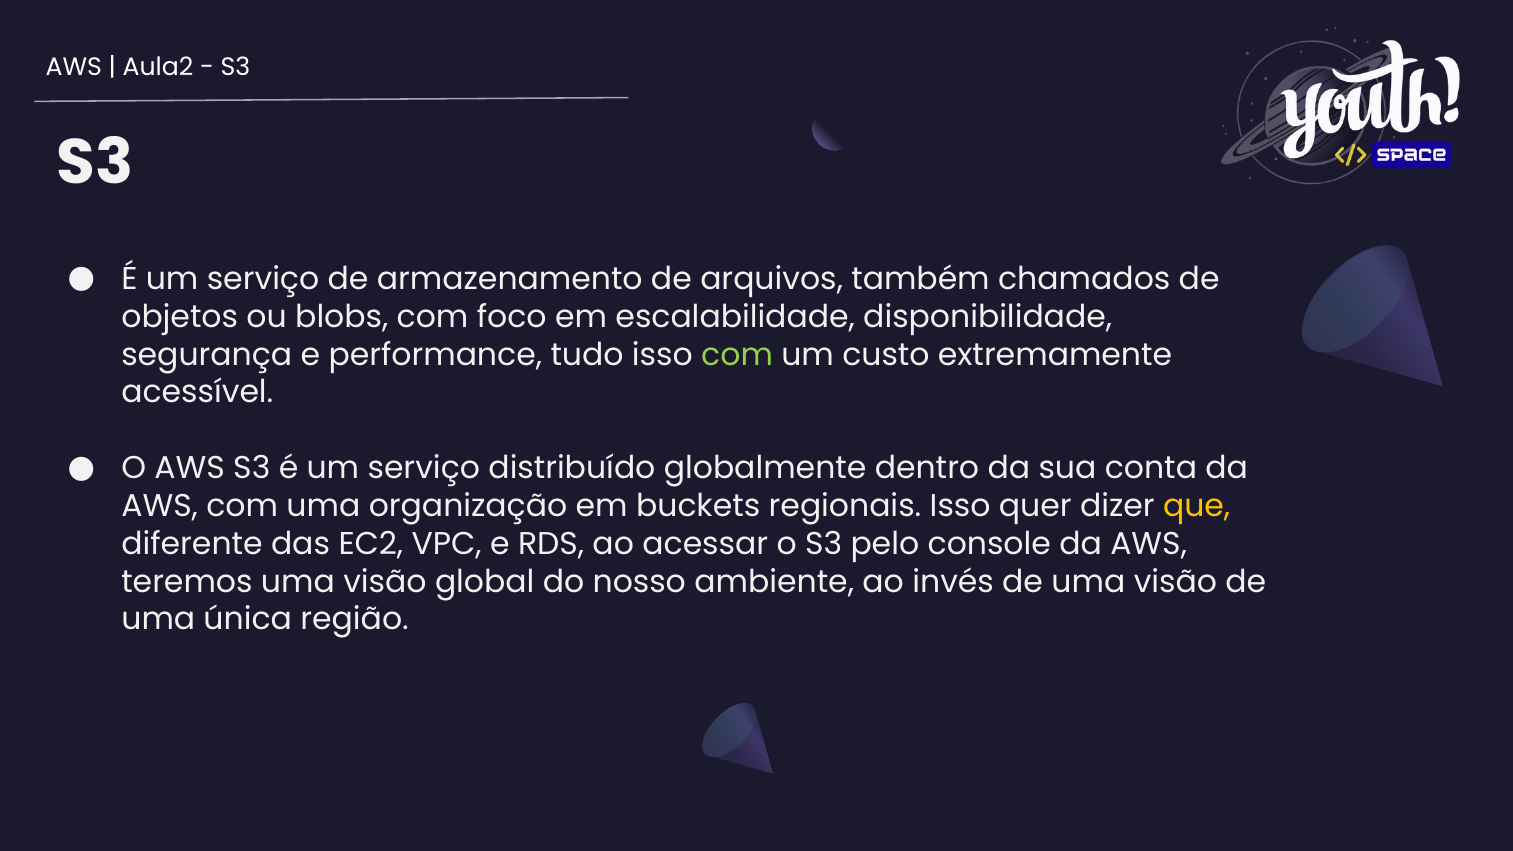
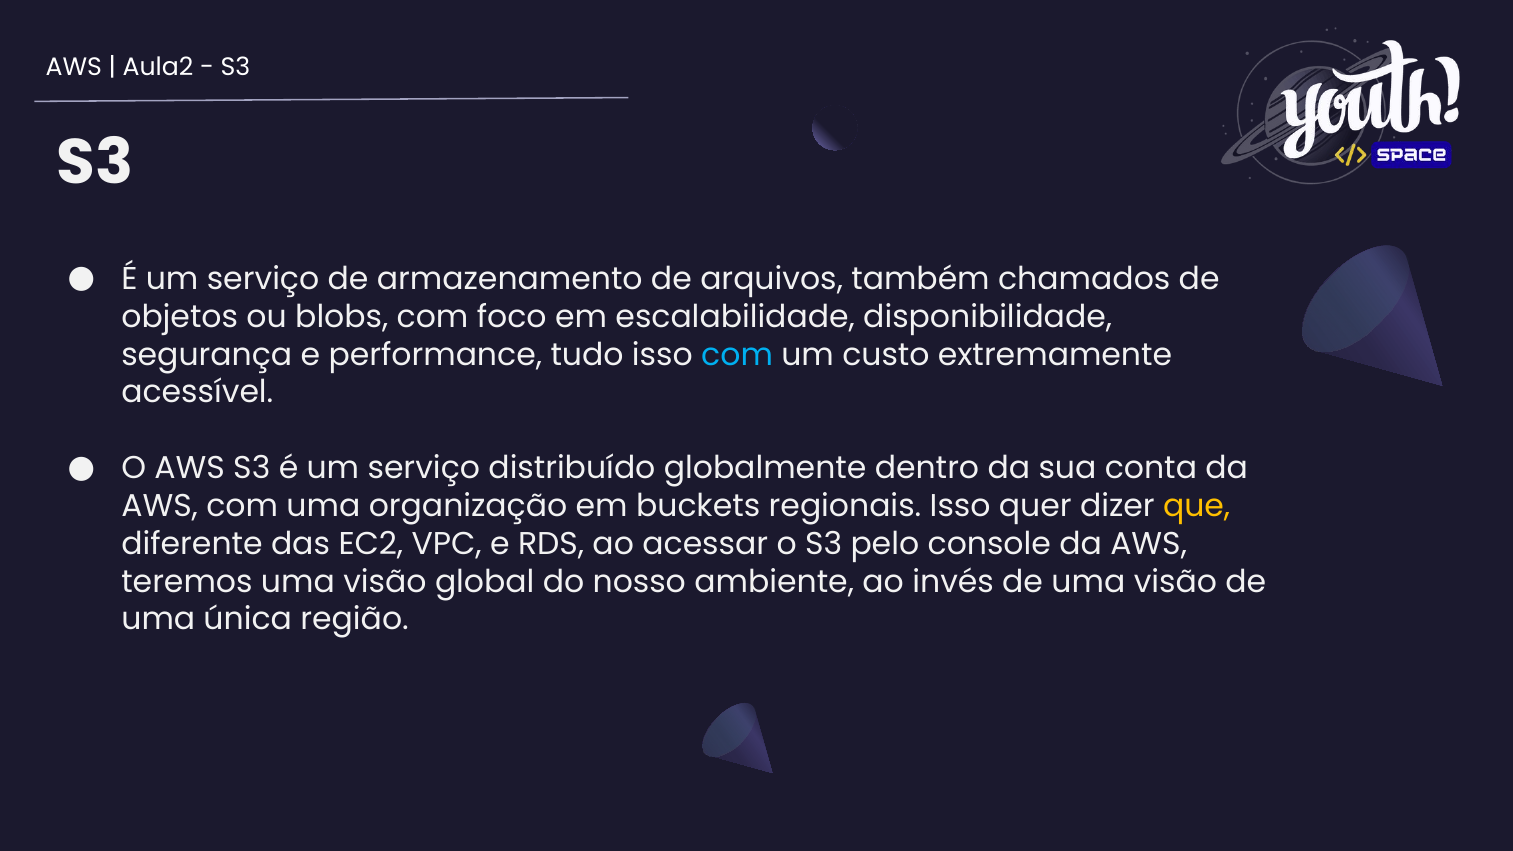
com colour: light green -> light blue (737, 355)
